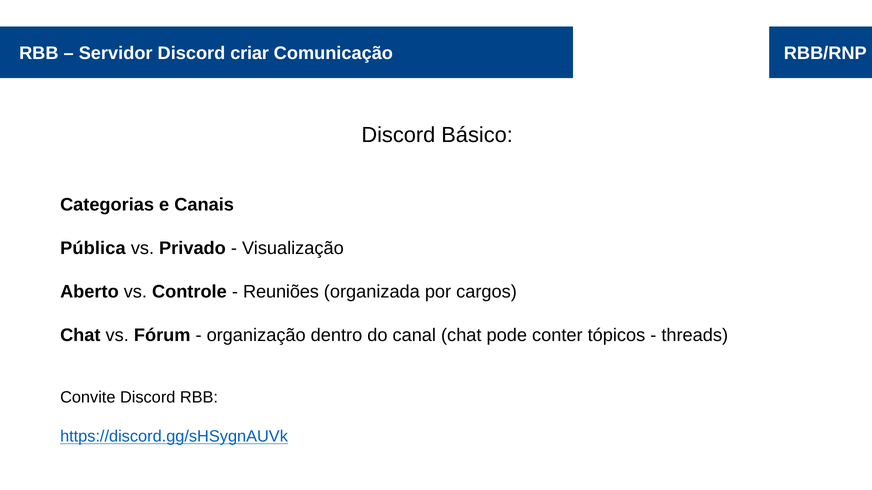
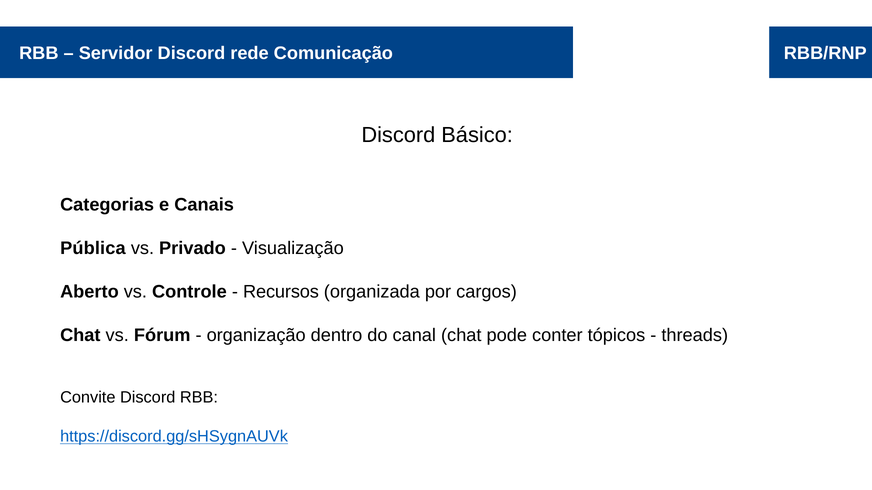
criar: criar -> rede (249, 54)
Reuniões: Reuniões -> Recursos (281, 292)
